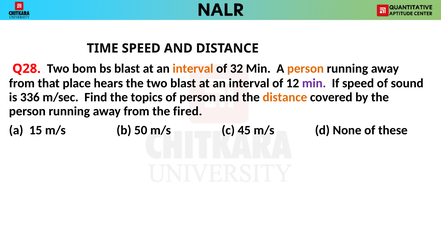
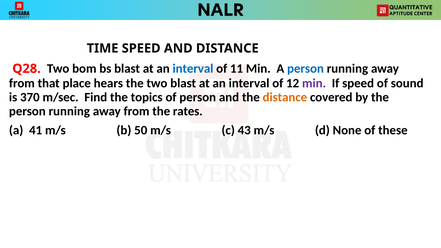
interval colour: orange -> blue (193, 69)
32: 32 -> 11 (237, 69)
person colour: orange -> blue (306, 69)
336: 336 -> 370 (30, 97)
fired: fired -> rates (188, 111)
15: 15 -> 41 (36, 130)
45: 45 -> 43 (244, 130)
